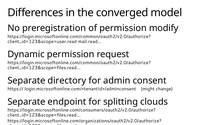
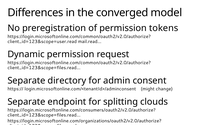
modify: modify -> tokens (164, 28)
